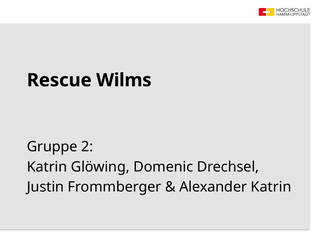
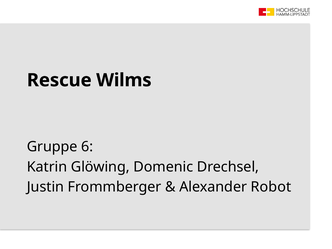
2: 2 -> 6 (87, 147)
Alexander Katrin: Katrin -> Robot (271, 187)
